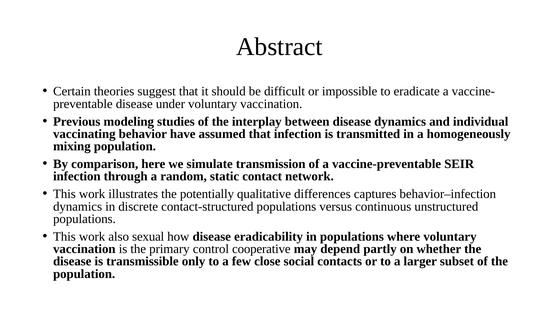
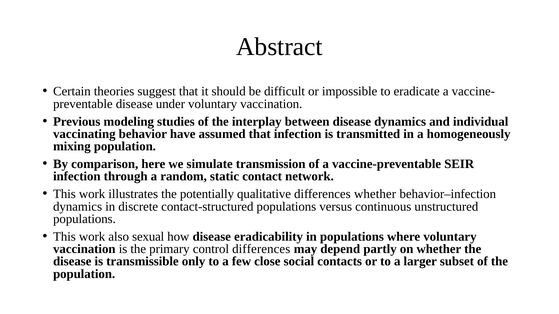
differences captures: captures -> whether (375, 194)
control cooperative: cooperative -> differences (261, 249)
